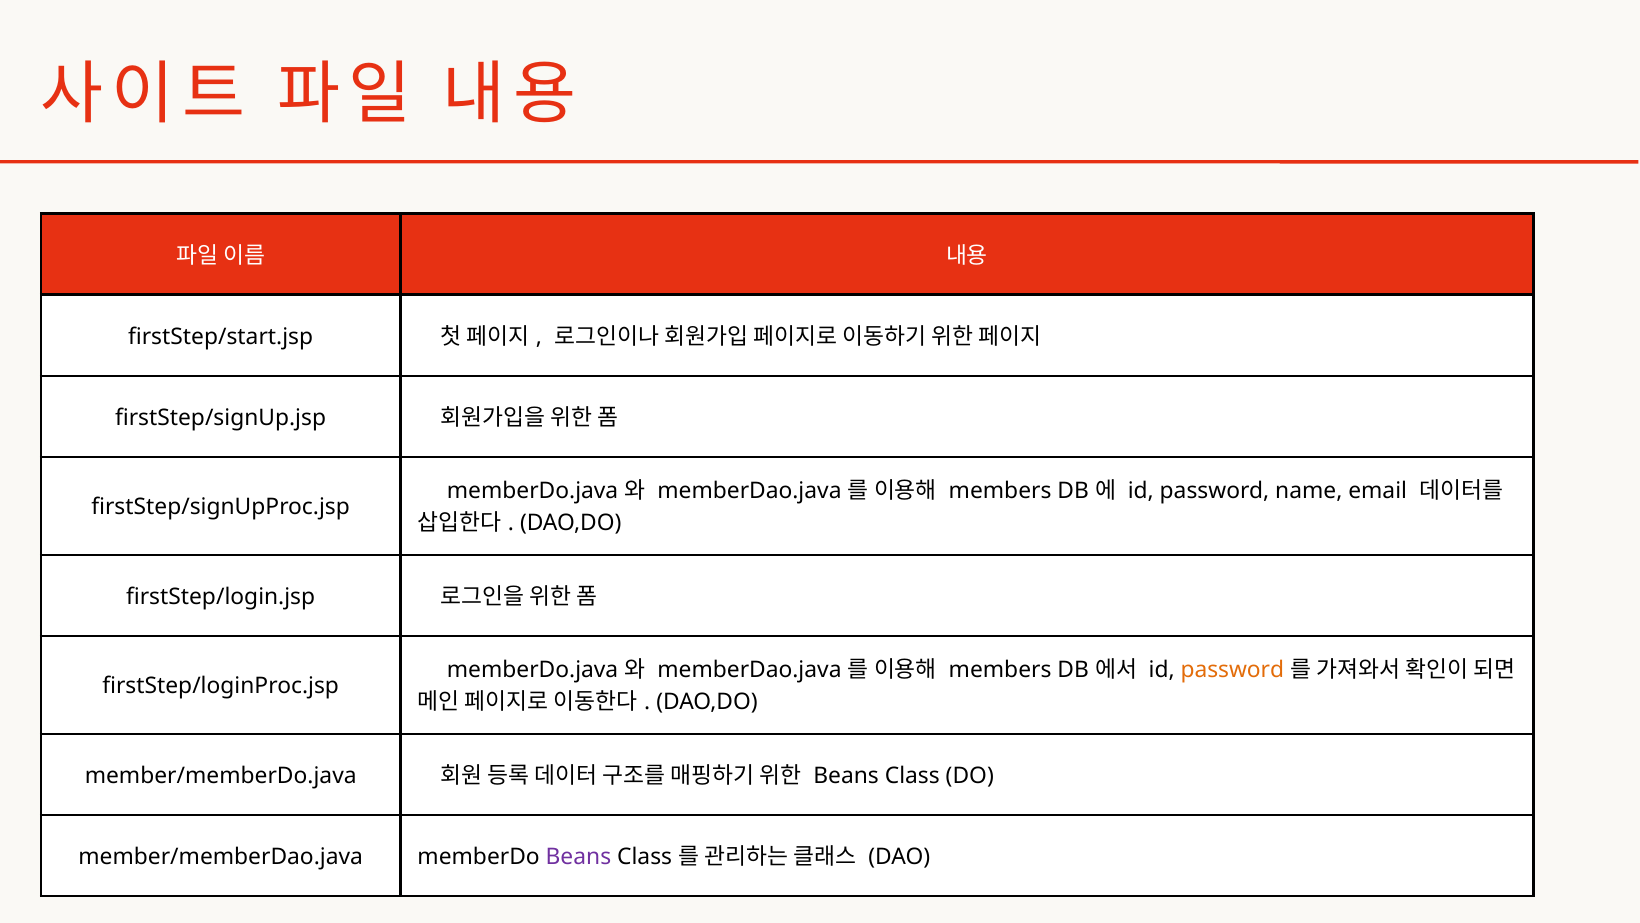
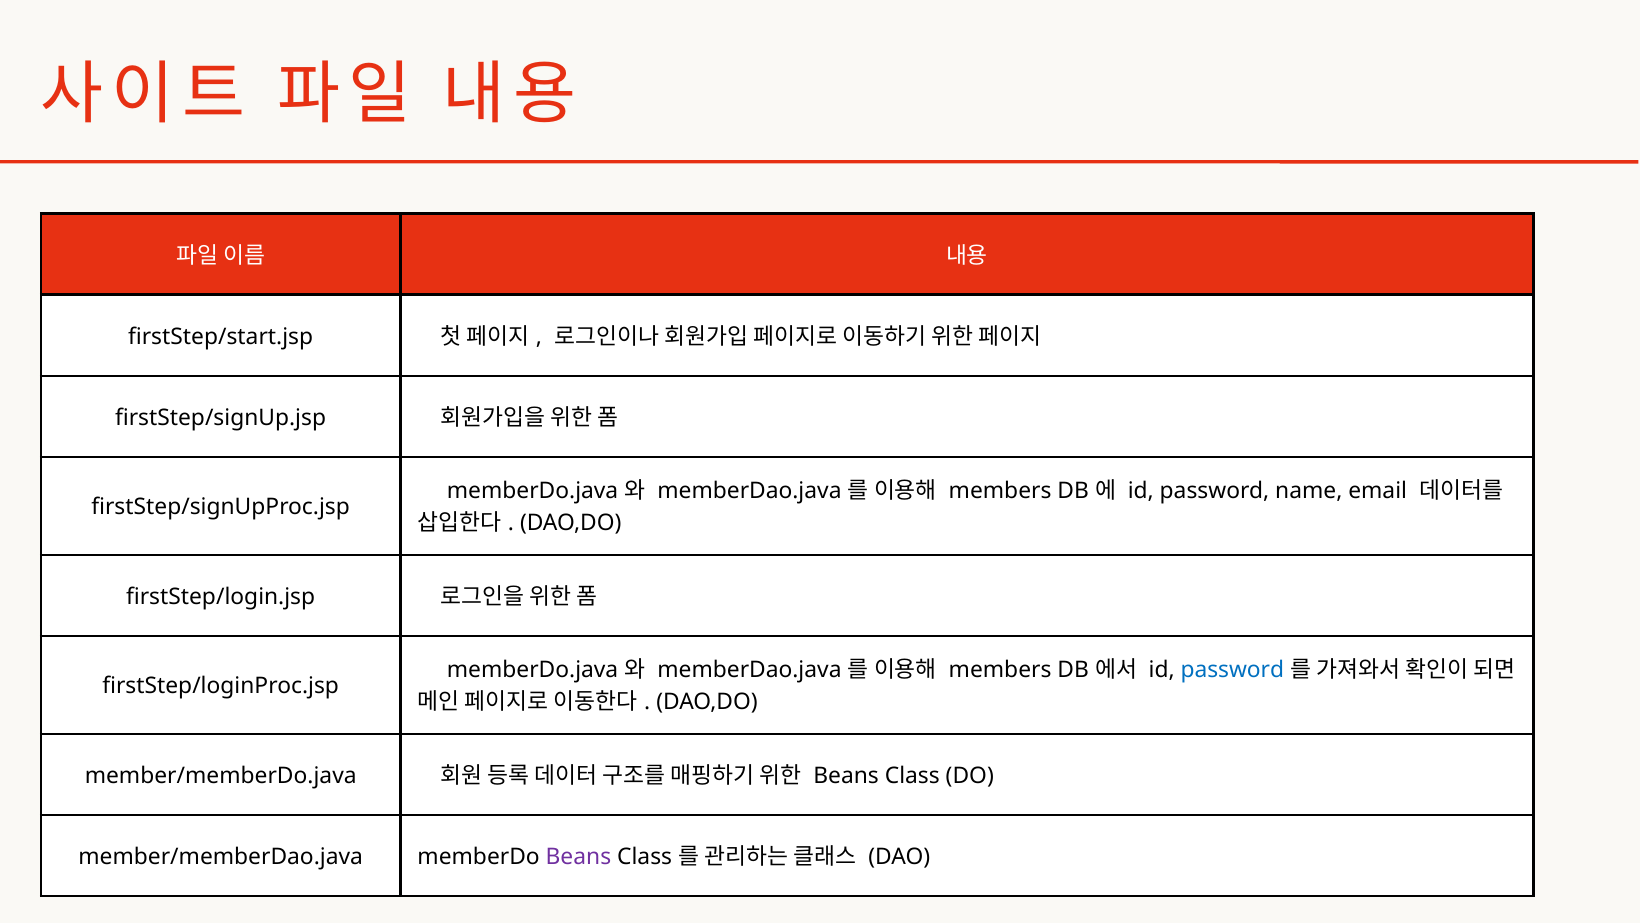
password colour: orange -> blue (1232, 670)
